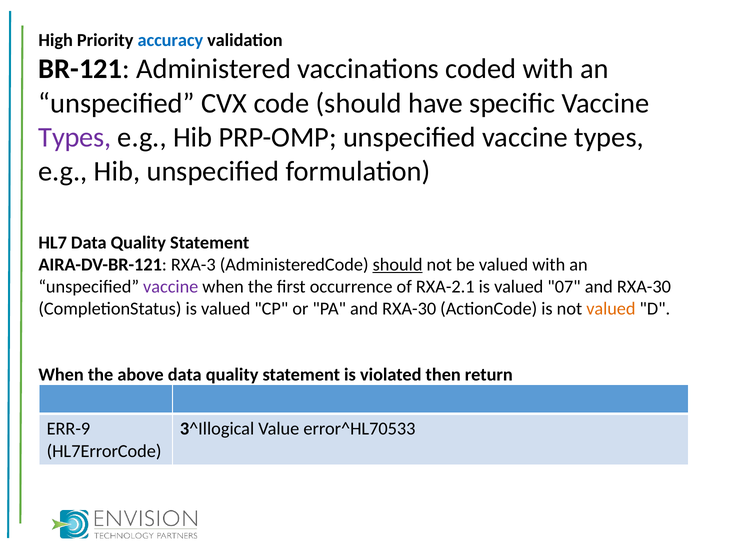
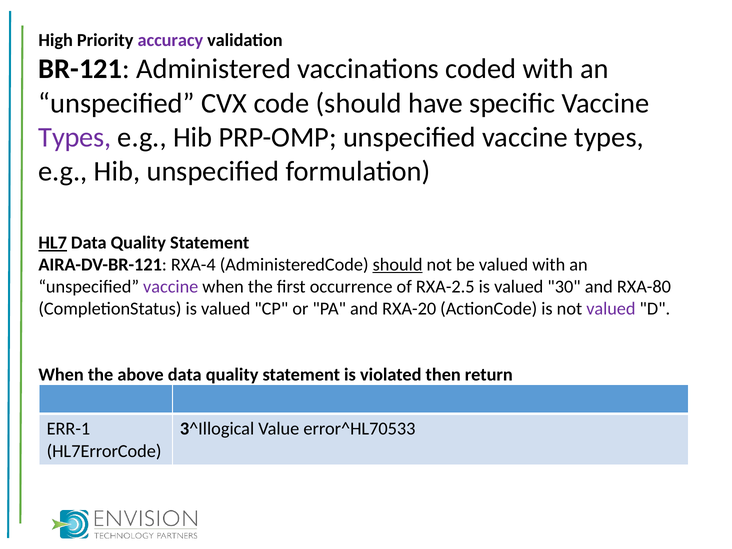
accuracy colour: blue -> purple (170, 40)
HL7 underline: none -> present (53, 243)
RXA-3: RXA-3 -> RXA-4 (193, 265)
RXA-2.1: RXA-2.1 -> RXA-2.5 (445, 287)
07: 07 -> 30 (564, 287)
RXA-30: RXA-30 -> RXA-80 (644, 287)
PA and RXA-30: RXA-30 -> RXA-20 (409, 309)
valued colour: orange -> purple (611, 309)
ERR-9: ERR-9 -> ERR-1 (68, 429)
